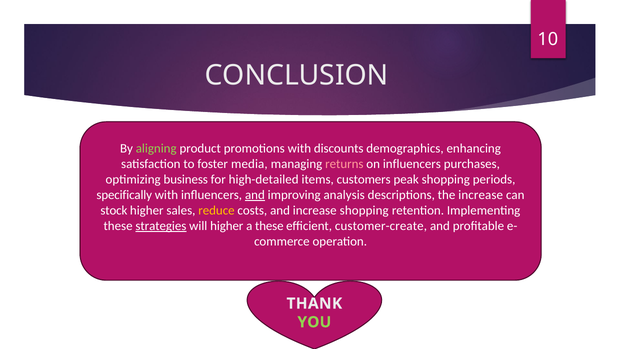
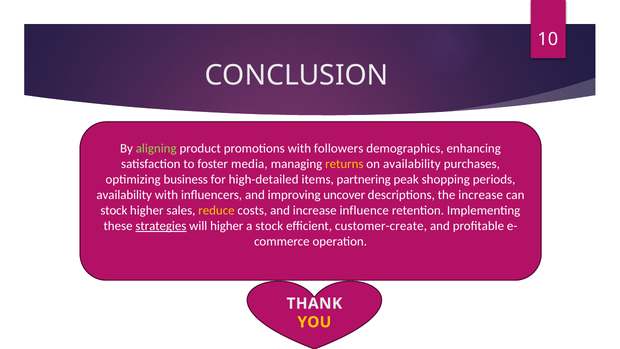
discounts: discounts -> followers (339, 148)
returns colour: pink -> yellow (344, 164)
on influencers: influencers -> availability (412, 164)
customers: customers -> partnering (364, 179)
specifically: specifically -> availability (124, 195)
and underline: present -> none (255, 195)
analysis: analysis -> uncover (344, 195)
increase shopping: shopping -> influence (364, 210)
a these: these -> stock (269, 226)
YOU colour: light green -> yellow (314, 322)
